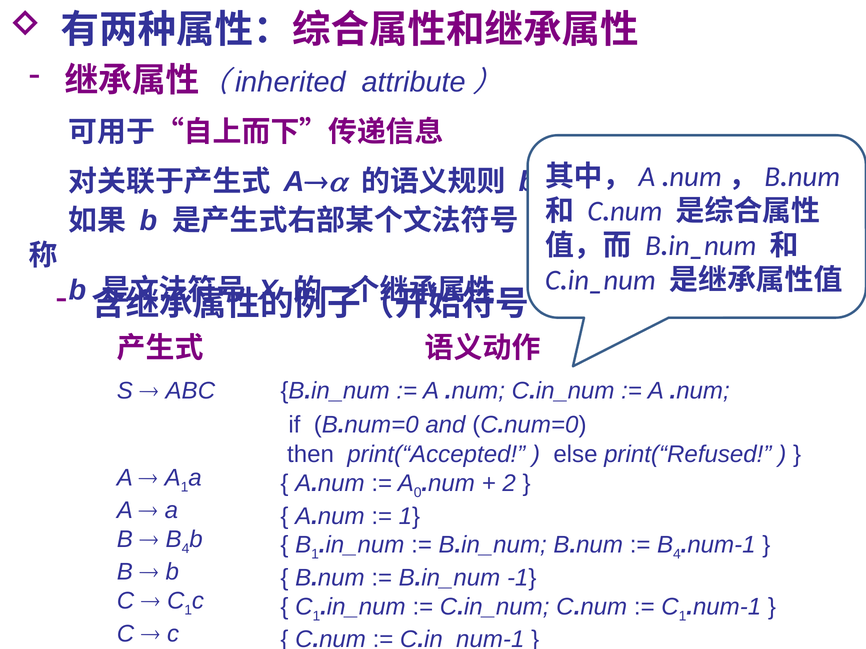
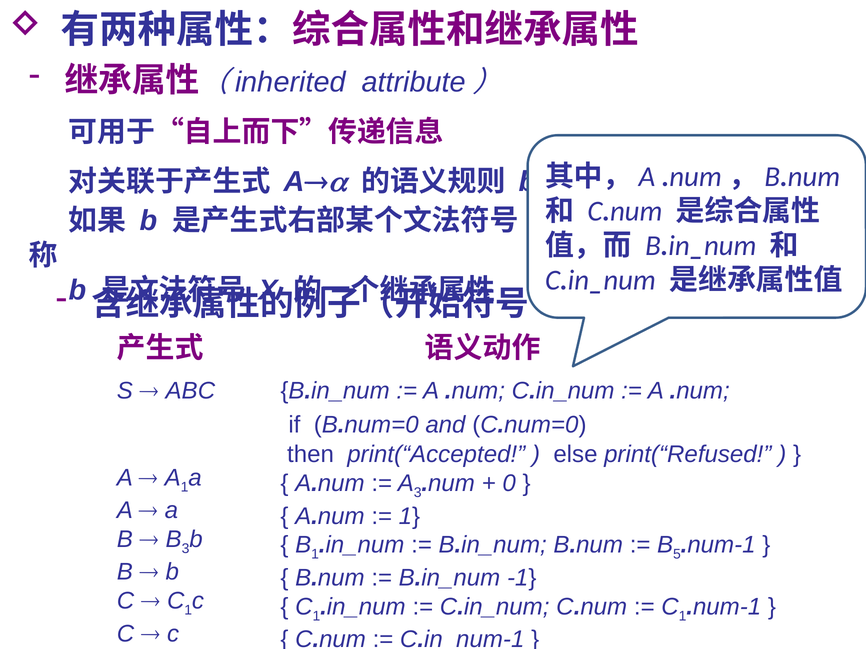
A 0: 0 -> 3 (418, 493)
2: 2 -> 0 (509, 484)
4: 4 -> 3 (186, 549)
4: 4 -> 5 (677, 555)
